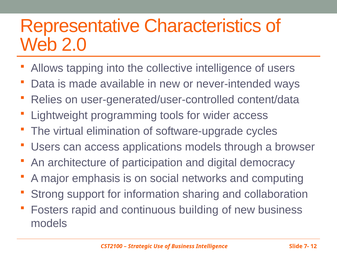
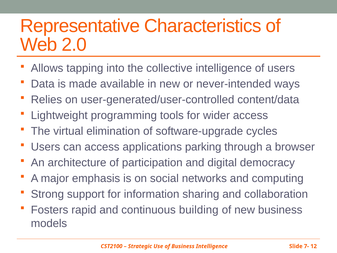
applications models: models -> parking (203, 147)
